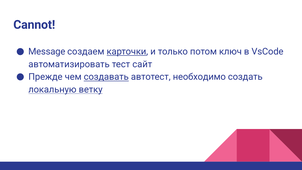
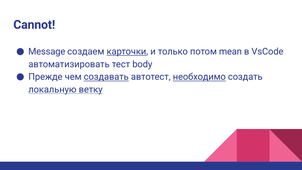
ключ: ключ -> mean (230, 51)
сайт: сайт -> body (142, 64)
необходимо underline: none -> present (199, 77)
